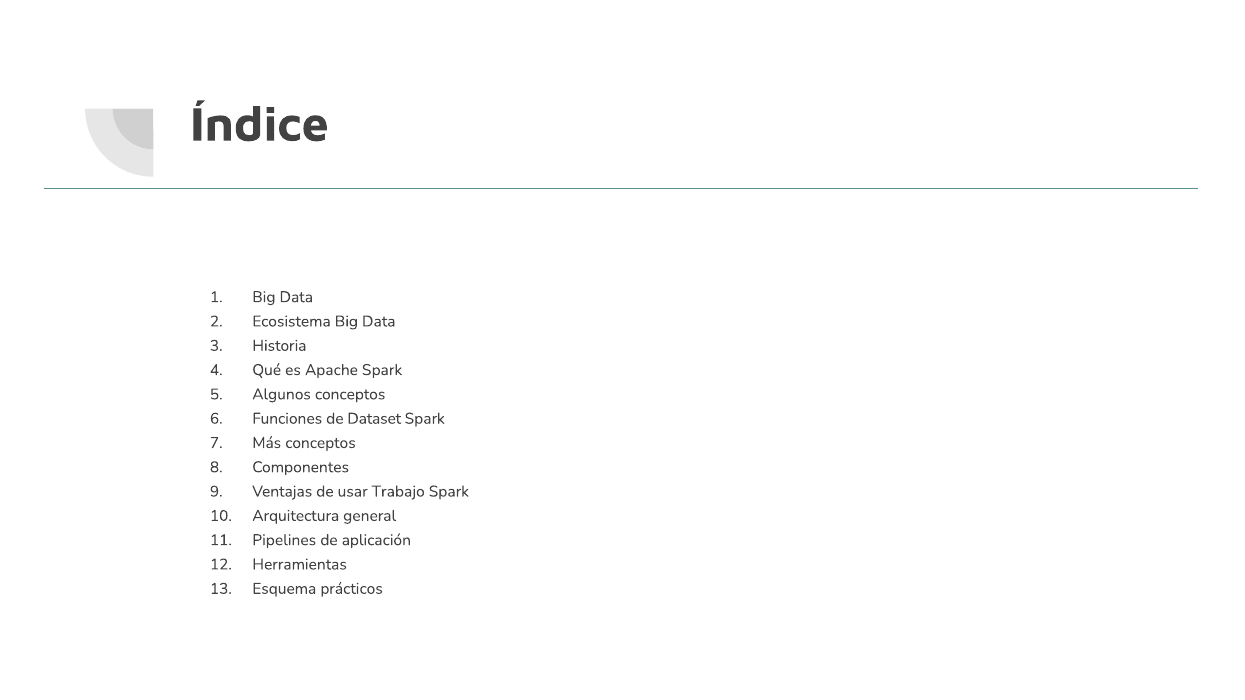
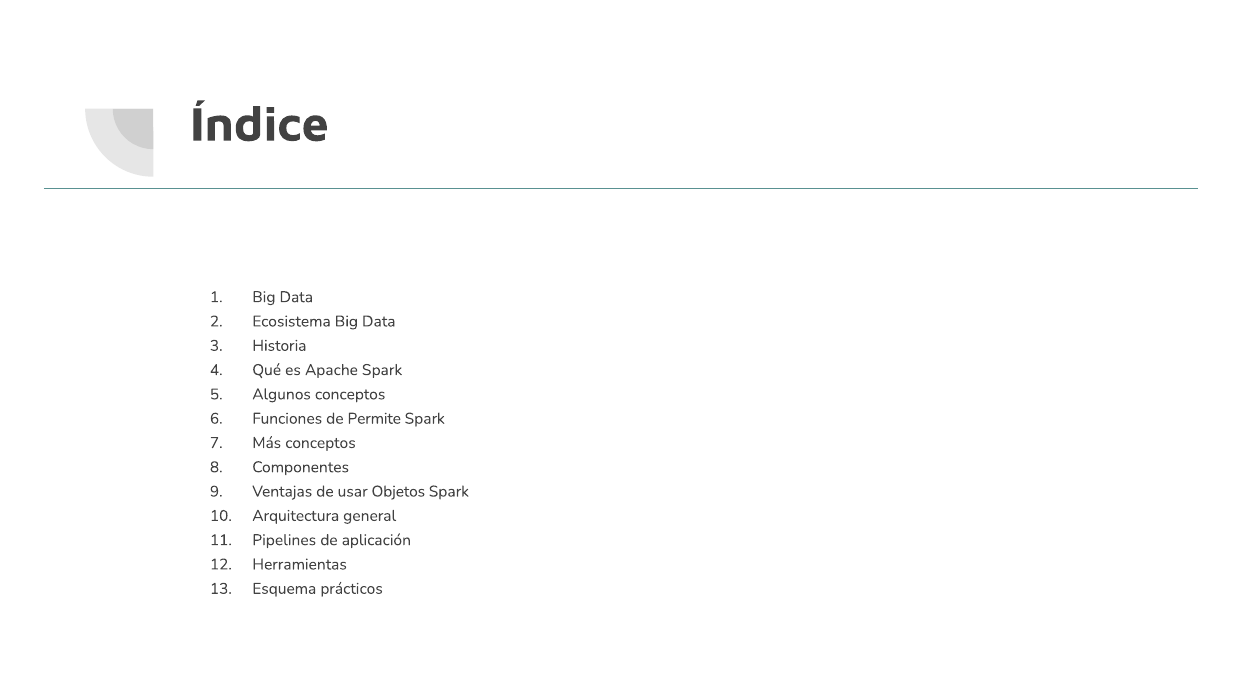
Dataset: Dataset -> Permite (374, 419)
Trabajo: Trabajo -> Objetos (398, 492)
